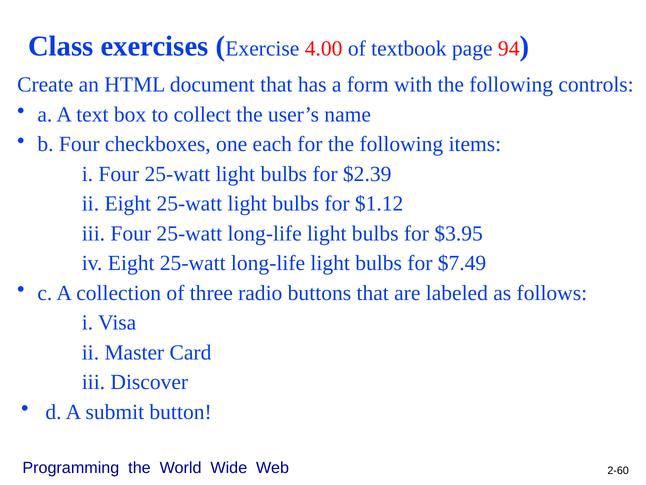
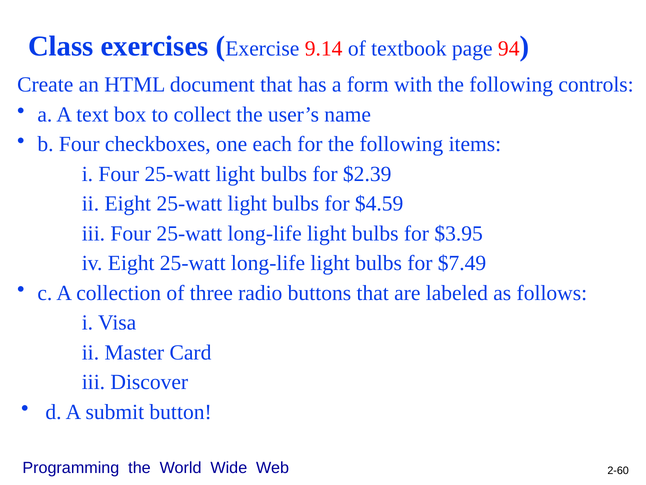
4.00: 4.00 -> 9.14 (324, 48)
$1.12: $1.12 -> $4.59 (379, 204)
